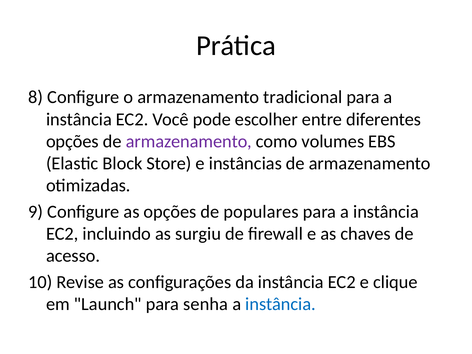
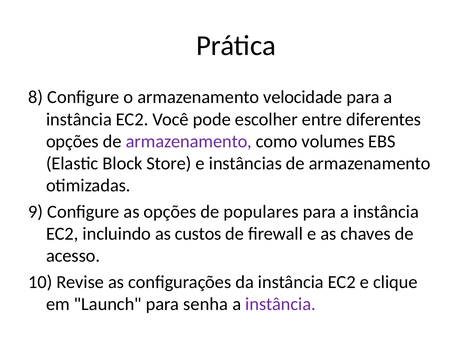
tradicional: tradicional -> velocidade (303, 97)
surgiu: surgiu -> custos (198, 234)
instância colour: blue -> purple (281, 304)
